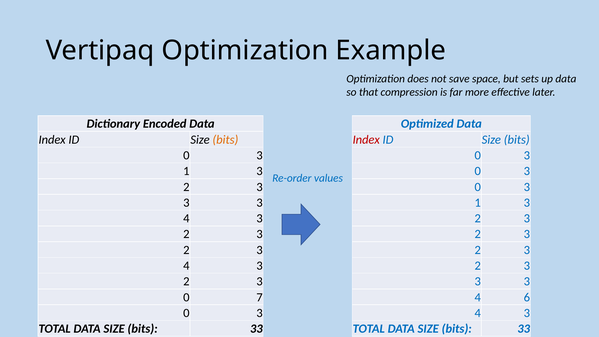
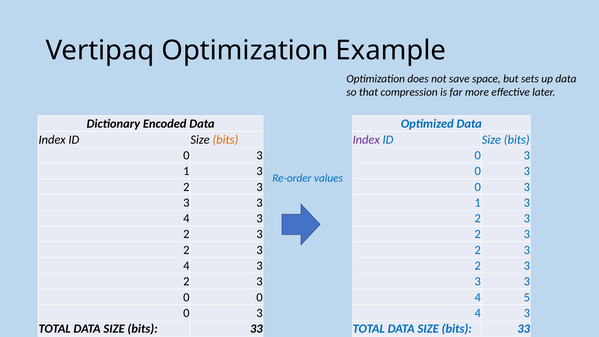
Index colour: red -> purple (366, 140)
7: 7 -> 0 (260, 297)
6: 6 -> 5 (527, 297)
